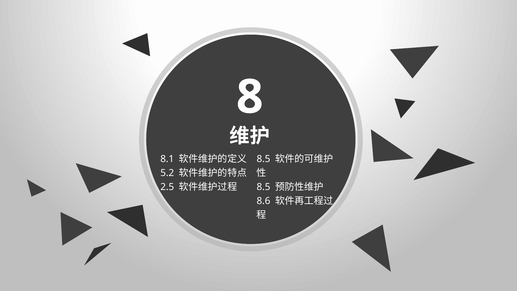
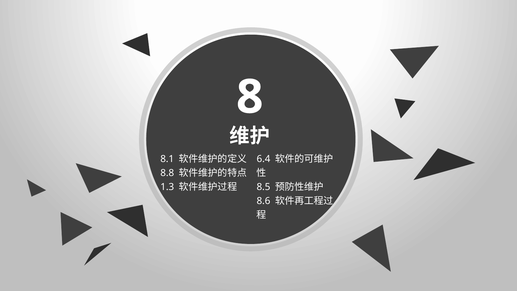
8.5: 8.5 -> 6.4 (263, 159)
5.2: 5.2 -> 8.8 (167, 173)
2.5: 2.5 -> 1.3 (167, 187)
